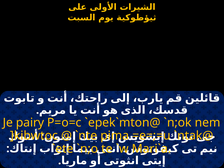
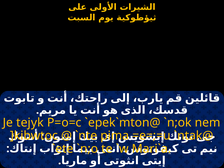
pairy: pairy -> tejyk (30, 123)
